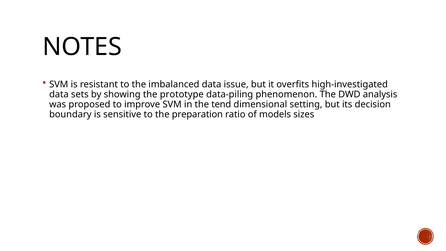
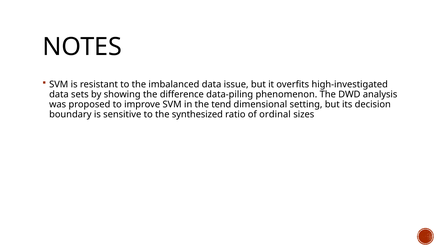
prototype: prototype -> difference (182, 94)
preparation: preparation -> synthesized (197, 114)
models: models -> ordinal (275, 114)
